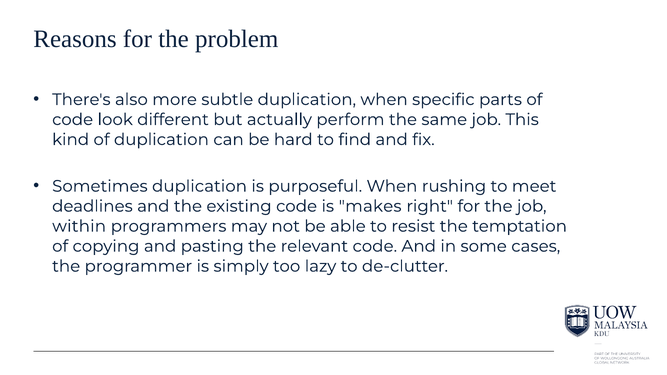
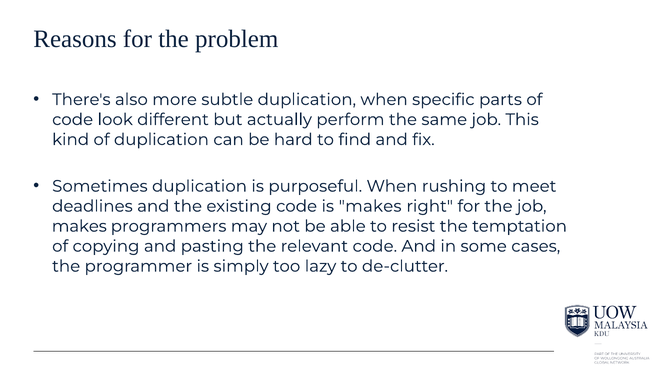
within: within -> makes (79, 226)
